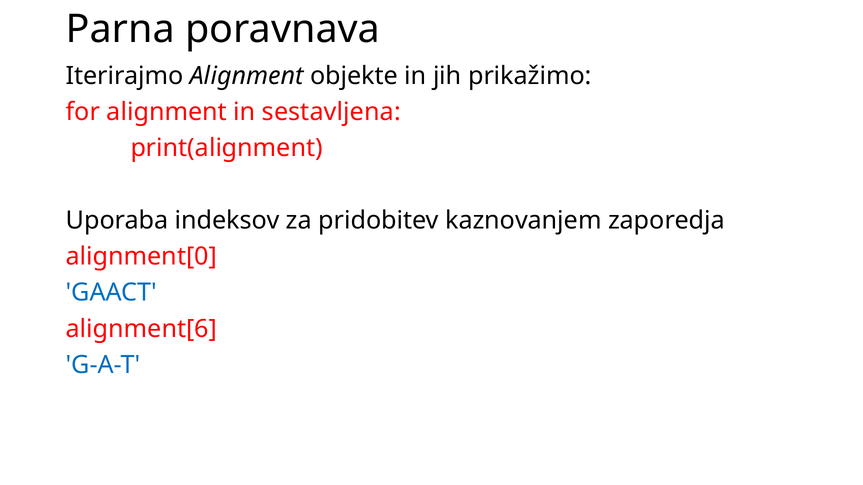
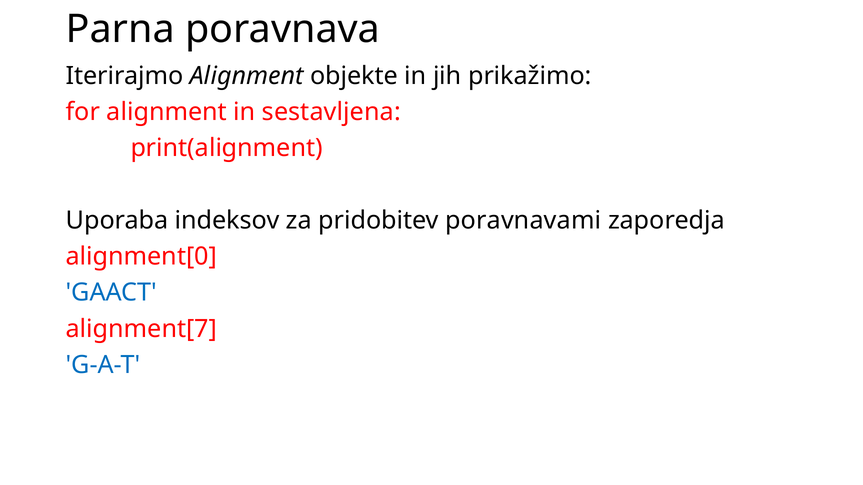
kaznovanjem: kaznovanjem -> poravnavami (523, 221)
alignment[6: alignment[6 -> alignment[7 (141, 329)
